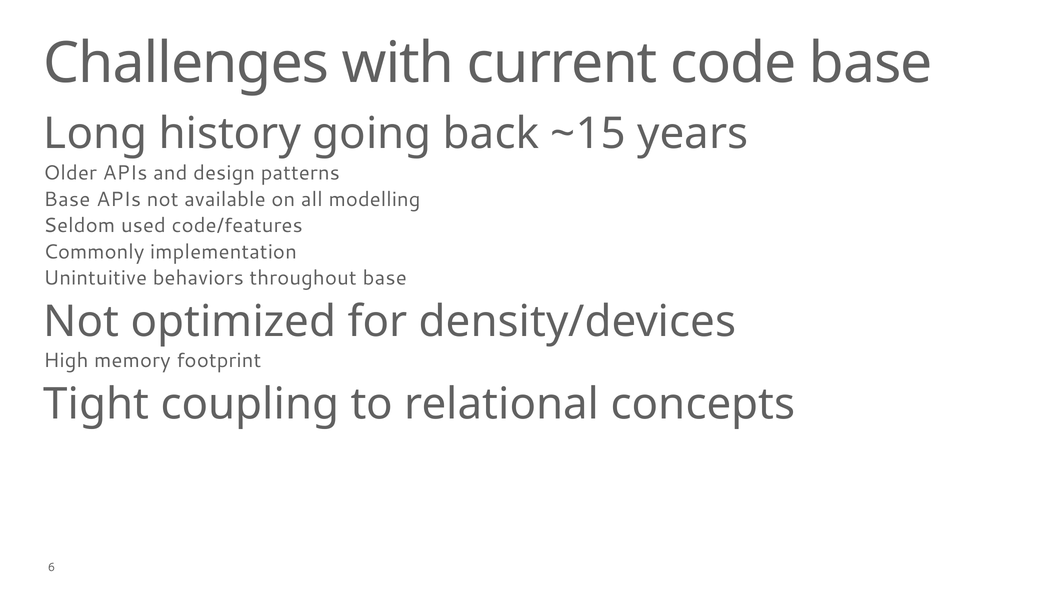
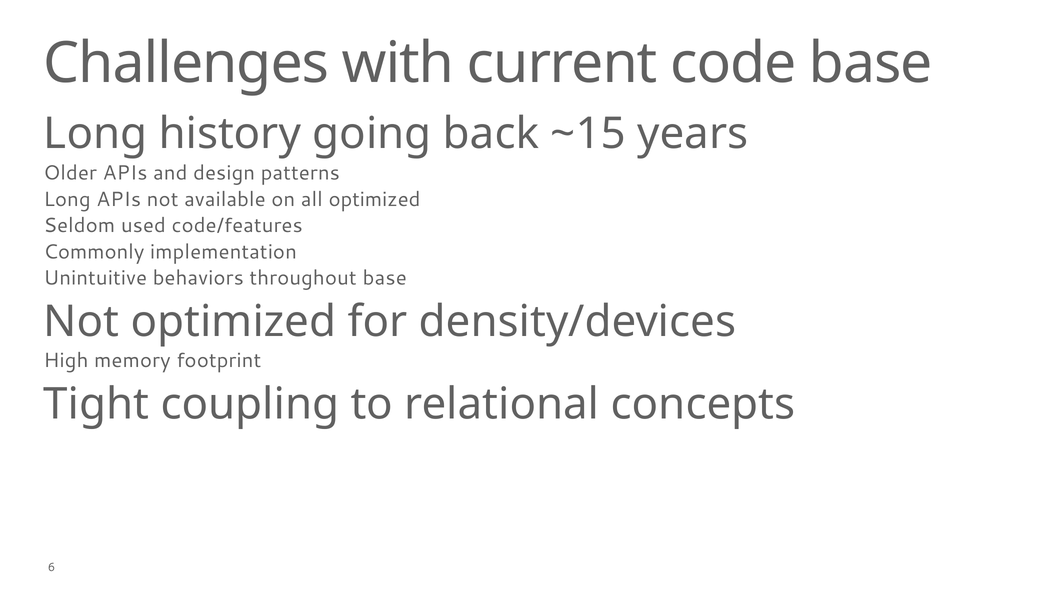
Base: Base -> Long (67, 199)
all modelling: modelling -> optimized (375, 199)
